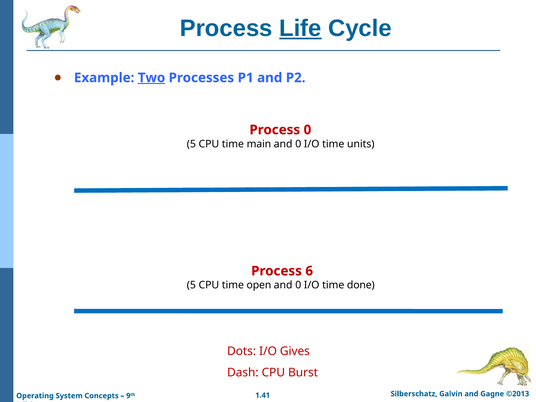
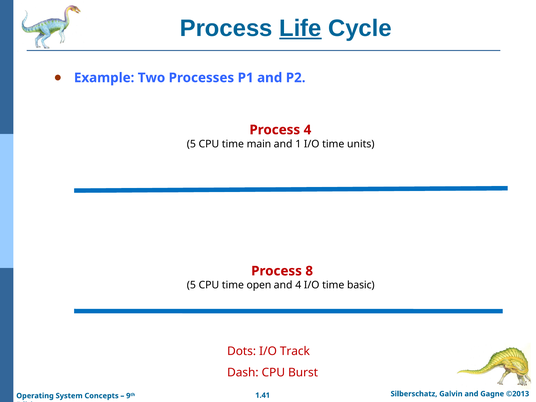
Two underline: present -> none (152, 78)
Process 0: 0 -> 4 (307, 130)
0: 0 -> 1 (298, 144)
6: 6 -> 8 (309, 271)
0: 0 -> 4 (298, 285)
done: done -> basic (361, 285)
Gives: Gives -> Track (295, 351)
